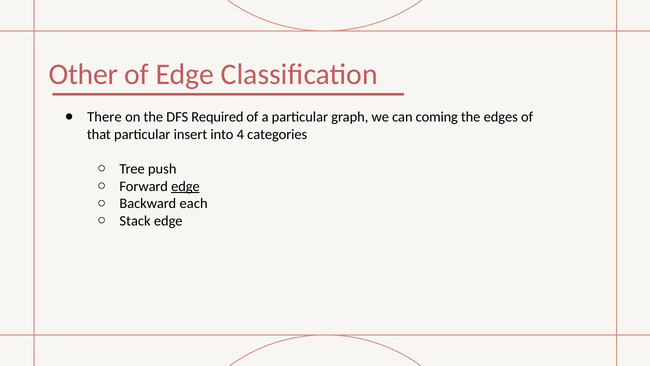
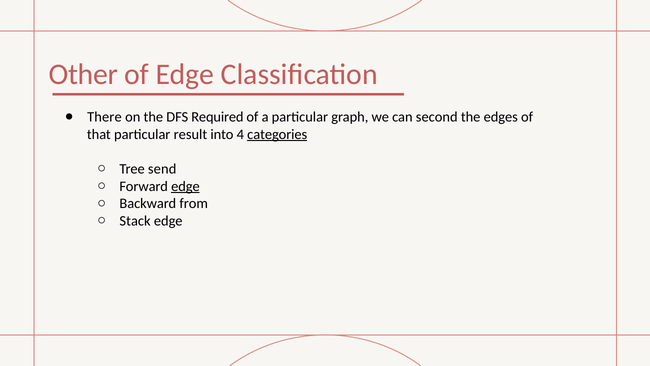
coming: coming -> second (437, 117)
insert: insert -> result (190, 134)
categories underline: none -> present (277, 134)
push: push -> send (162, 169)
each: each -> from (194, 204)
